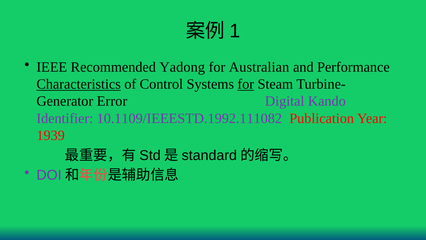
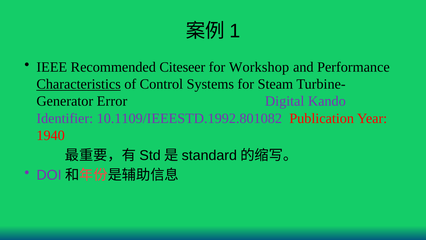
Yadong: Yadong -> Citeseer (182, 67)
Australian: Australian -> Workshop (259, 67)
for underline: present -> none (246, 84)
10.1109/IEEESTD.1992.111082: 10.1109/IEEESTD.1992.111082 -> 10.1109/IEEESTD.1992.801082 (189, 118)
1939: 1939 -> 1940 (51, 135)
